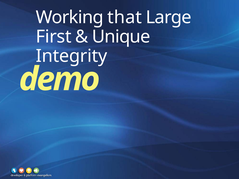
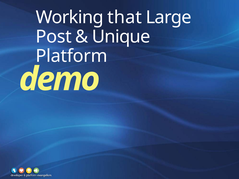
First: First -> Post (54, 37)
Integrity: Integrity -> Platform (72, 56)
